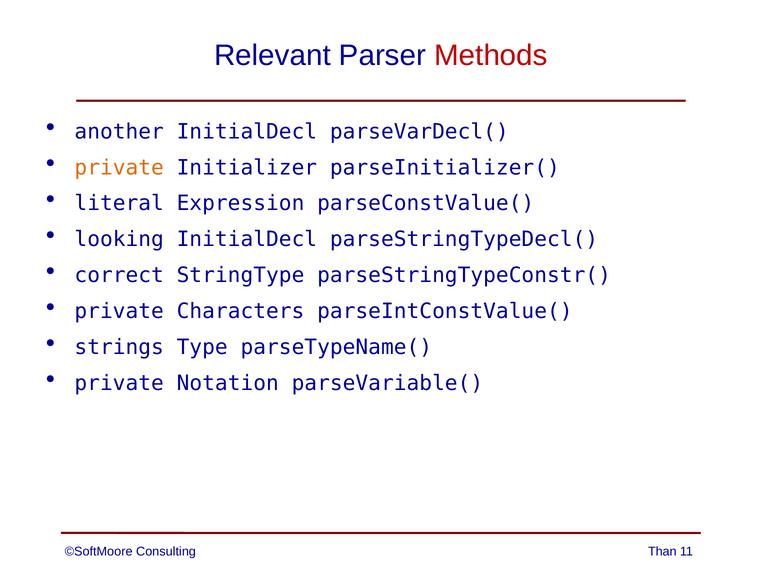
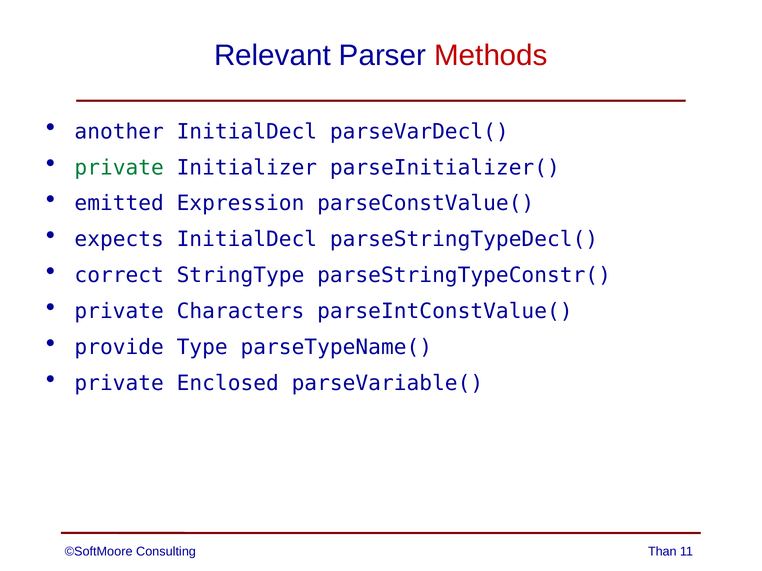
private colour: orange -> green (119, 168)
literal: literal -> emitted (119, 204)
looking: looking -> expects (119, 240)
strings: strings -> provide (119, 348)
Notation: Notation -> Enclosed (228, 384)
